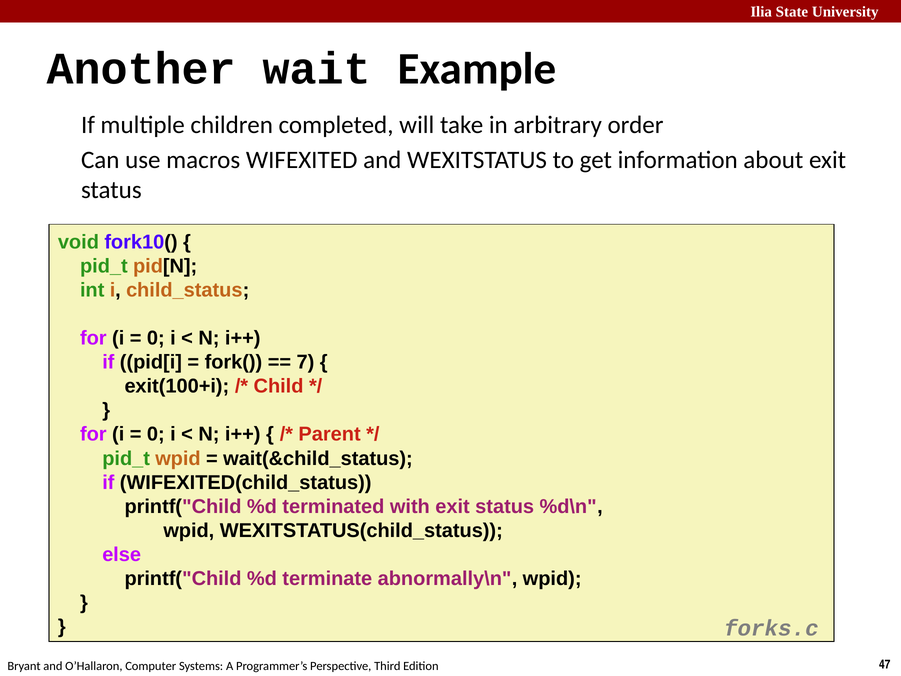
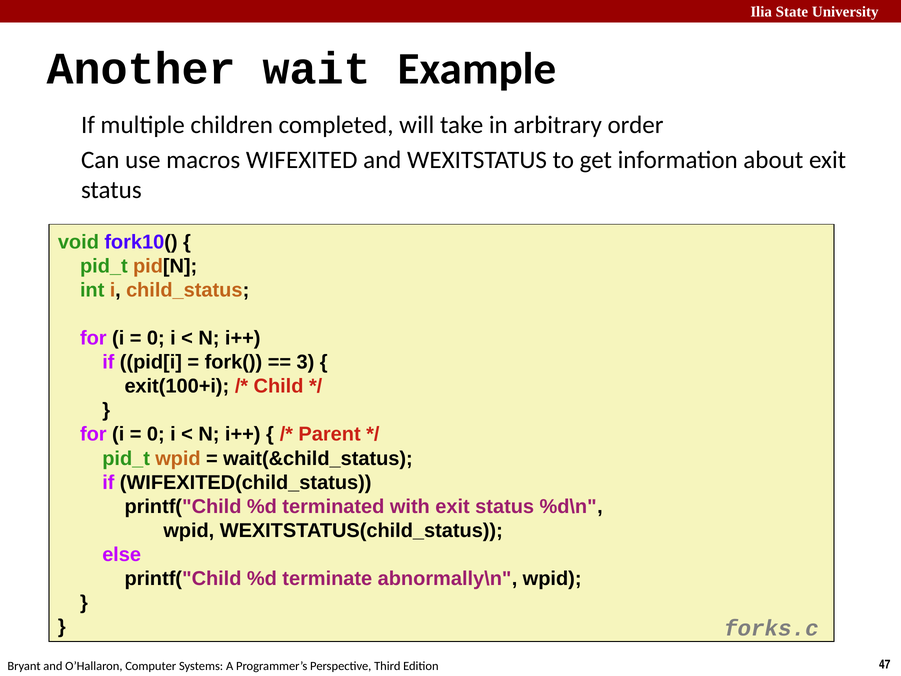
7: 7 -> 3 (306, 362)
